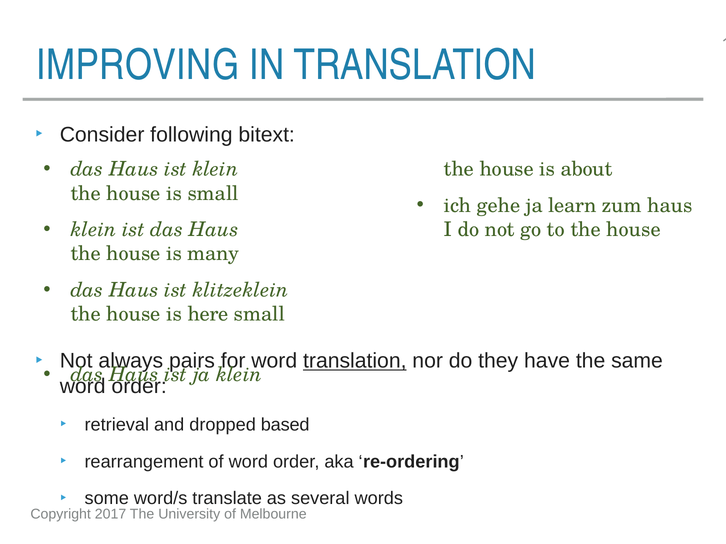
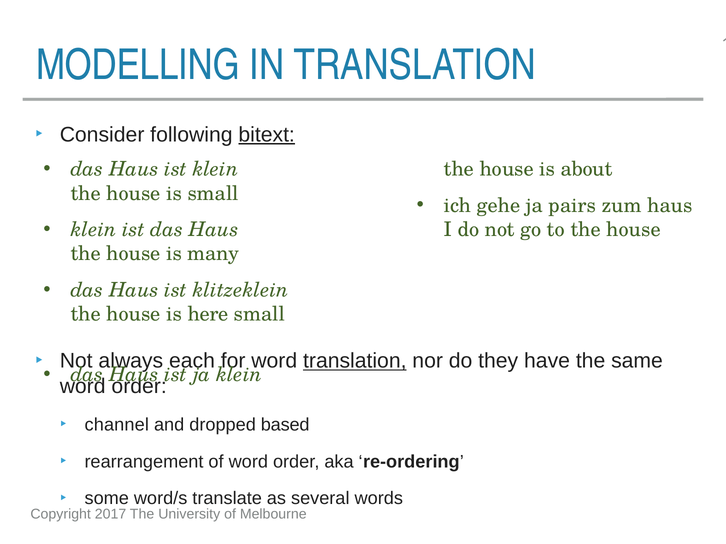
IMPROVING: IMPROVING -> MODELLING (138, 65)
bitext underline: none -> present (267, 135)
learn: learn -> pairs (572, 206)
pairs: pairs -> each (192, 361)
retrieval: retrieval -> channel (117, 425)
